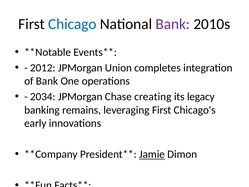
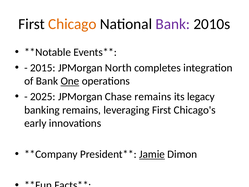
Chicago colour: blue -> orange (72, 24)
2012: 2012 -> 2015 (43, 68)
Union: Union -> North (118, 68)
One underline: none -> present (70, 81)
2034: 2034 -> 2025 (43, 97)
Chase creating: creating -> remains (153, 97)
